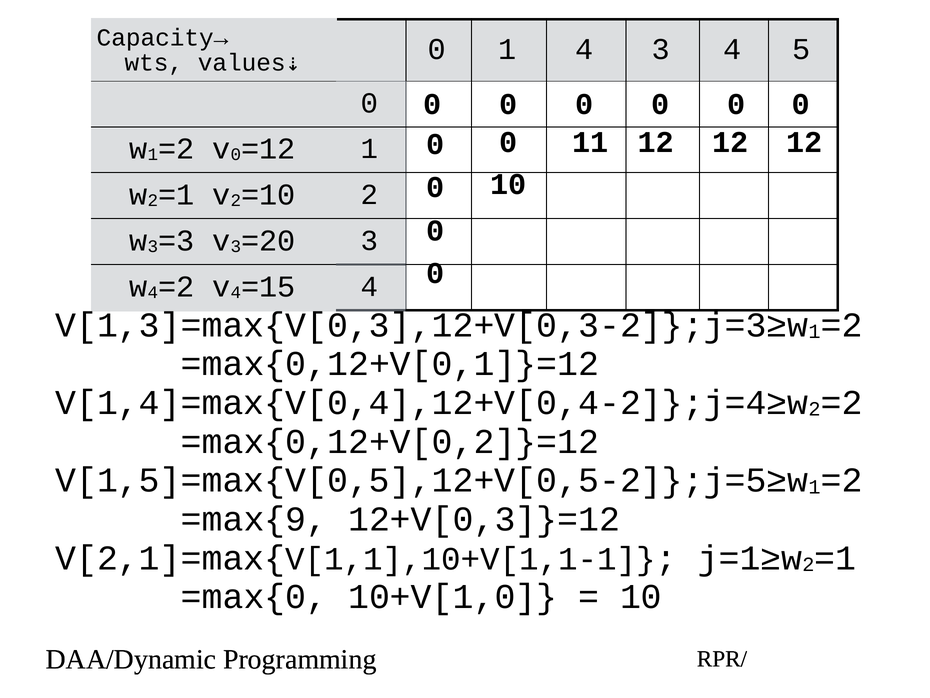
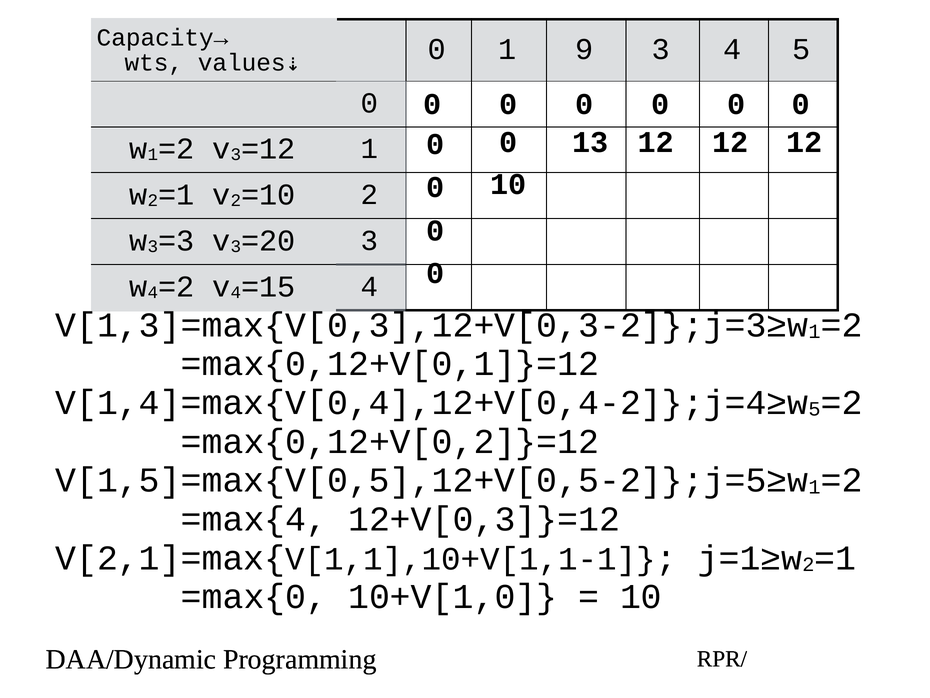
1 4: 4 -> 9 (585, 49)
11: 11 -> 13 (590, 142)
0: 0 -> 3 (236, 155)
2: 2 -> 5 (815, 409)
=max{9: =max{9 -> =max{4 (254, 519)
